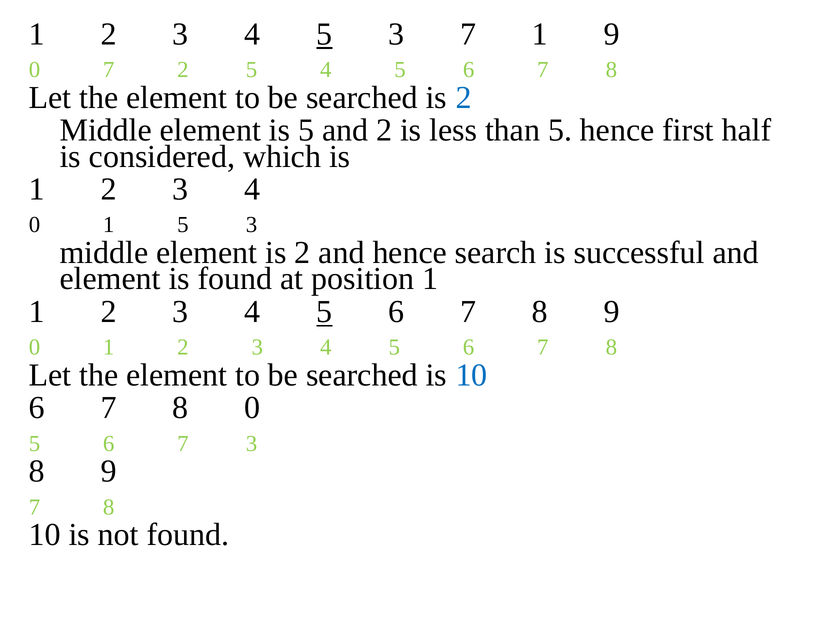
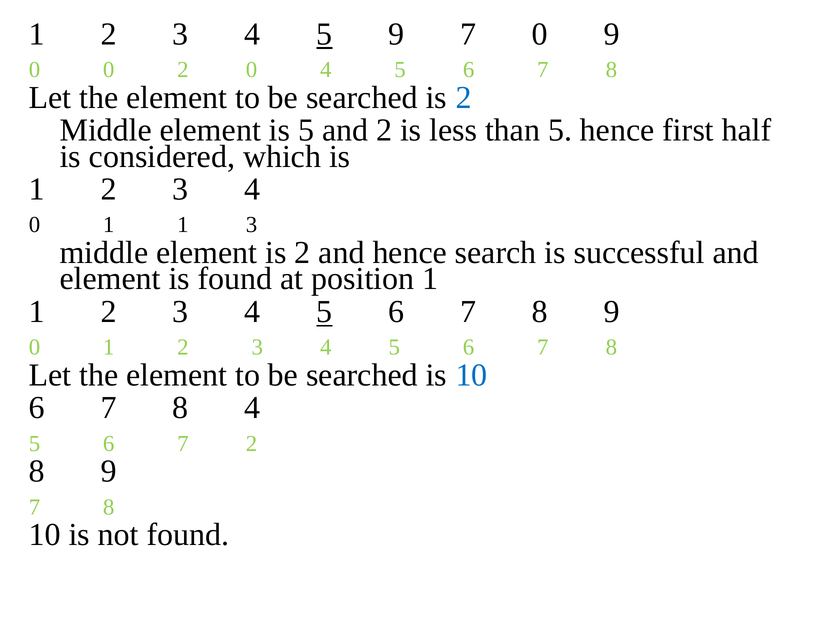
4 5 3: 3 -> 9 (396, 34)
7 1: 1 -> 0 (540, 34)
0 7: 7 -> 0 (109, 70)
2 5: 5 -> 0 (252, 70)
0 1 5: 5 -> 1 (183, 225)
8 0: 0 -> 4 (252, 408)
7 3: 3 -> 2 (252, 444)
